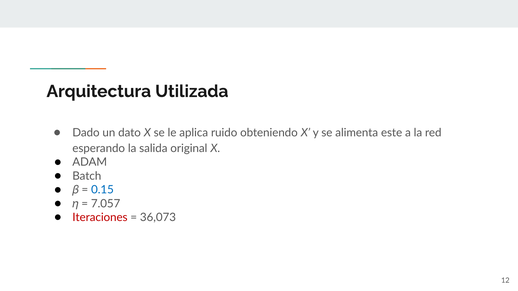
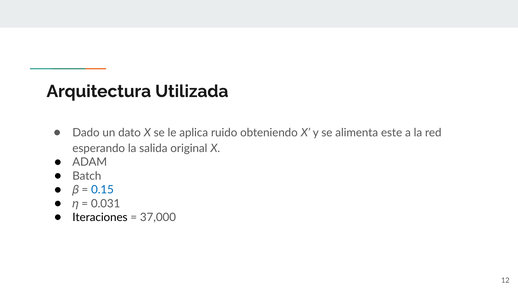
7.057: 7.057 -> 0.031 (106, 204)
Iteraciones colour: red -> black (100, 218)
36,073: 36,073 -> 37,000 (158, 218)
